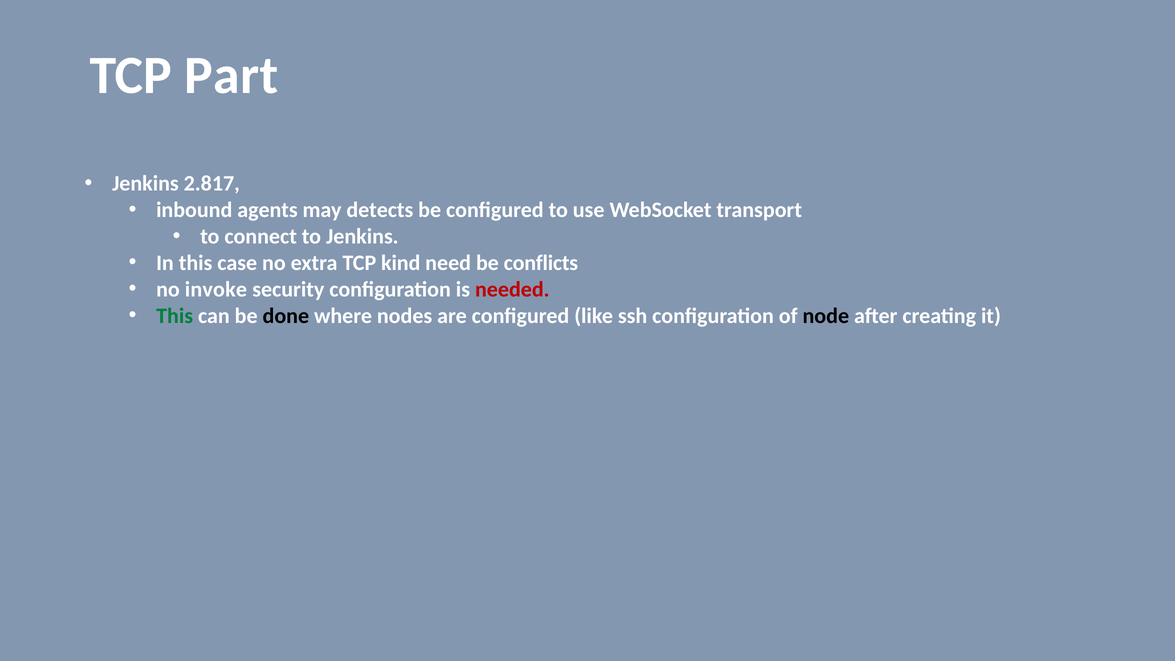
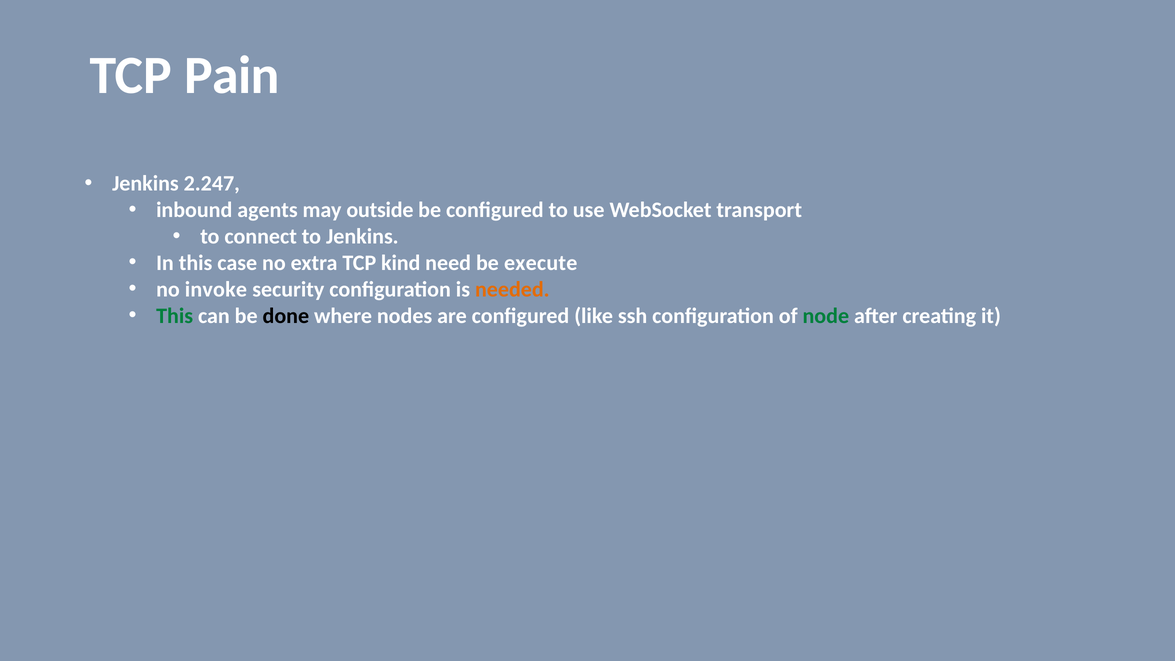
Part: Part -> Pain (232, 76)
2.817: 2.817 -> 2.247 (212, 184)
detects: detects -> outside (380, 210)
conflicts: conflicts -> execute (541, 263)
needed colour: red -> orange (512, 289)
node colour: black -> green (826, 316)
